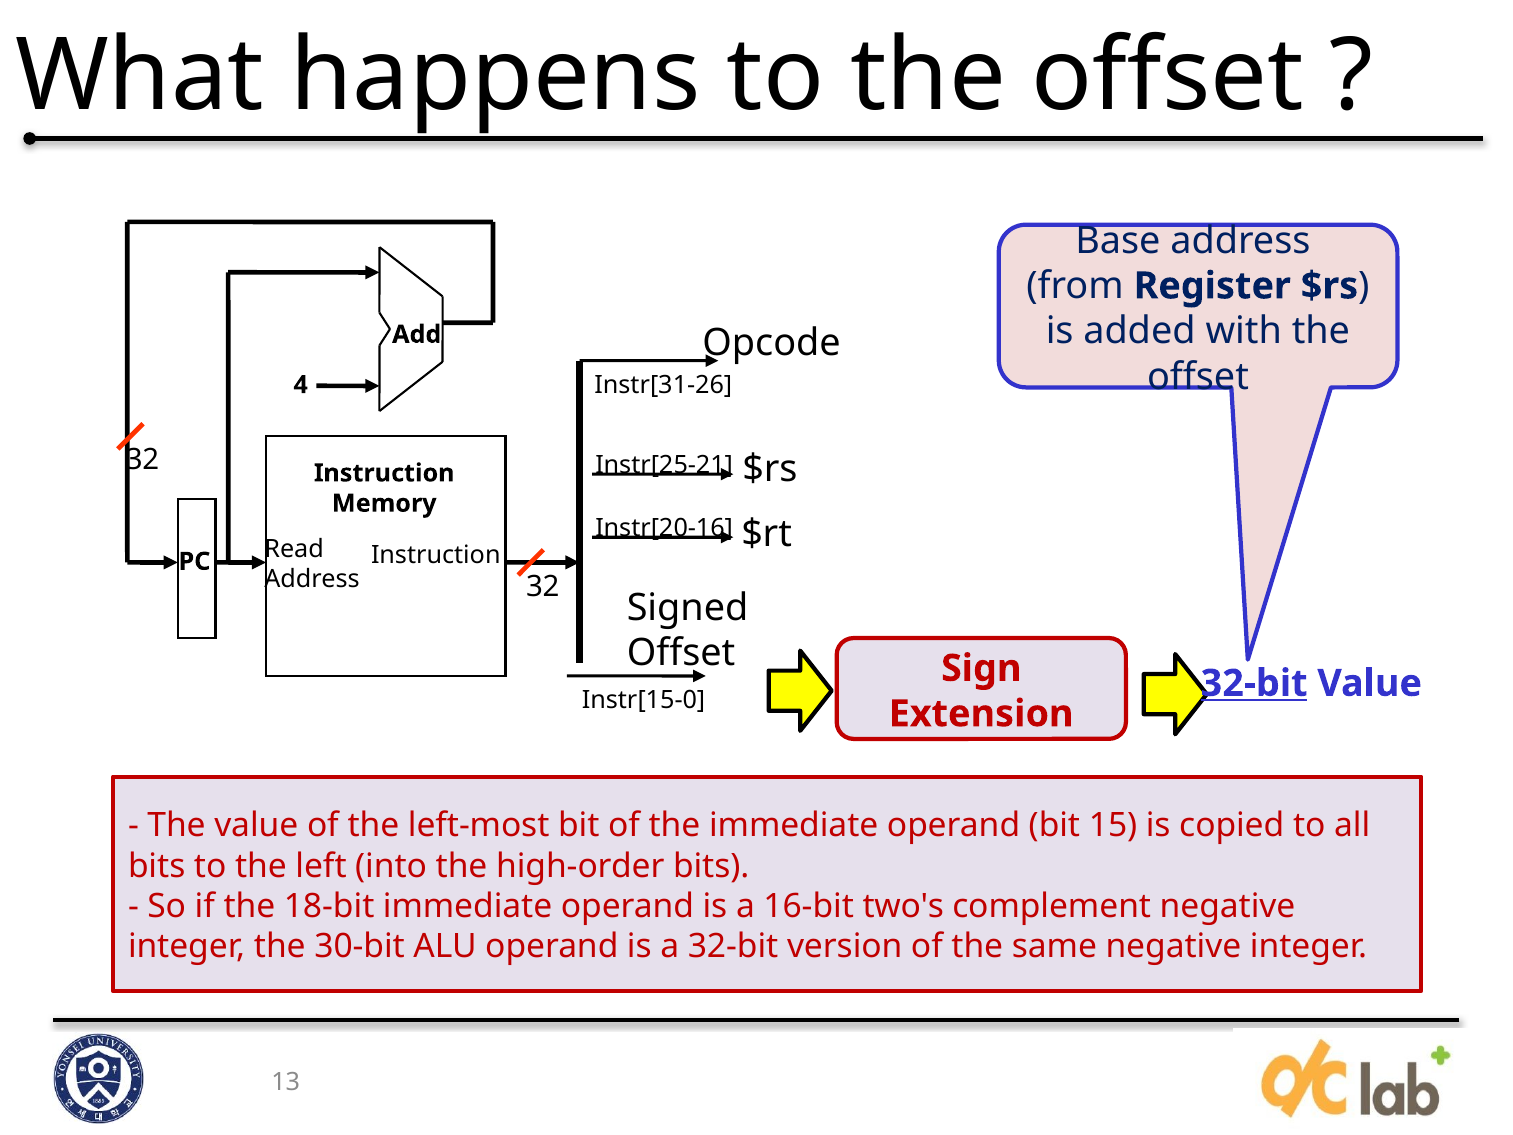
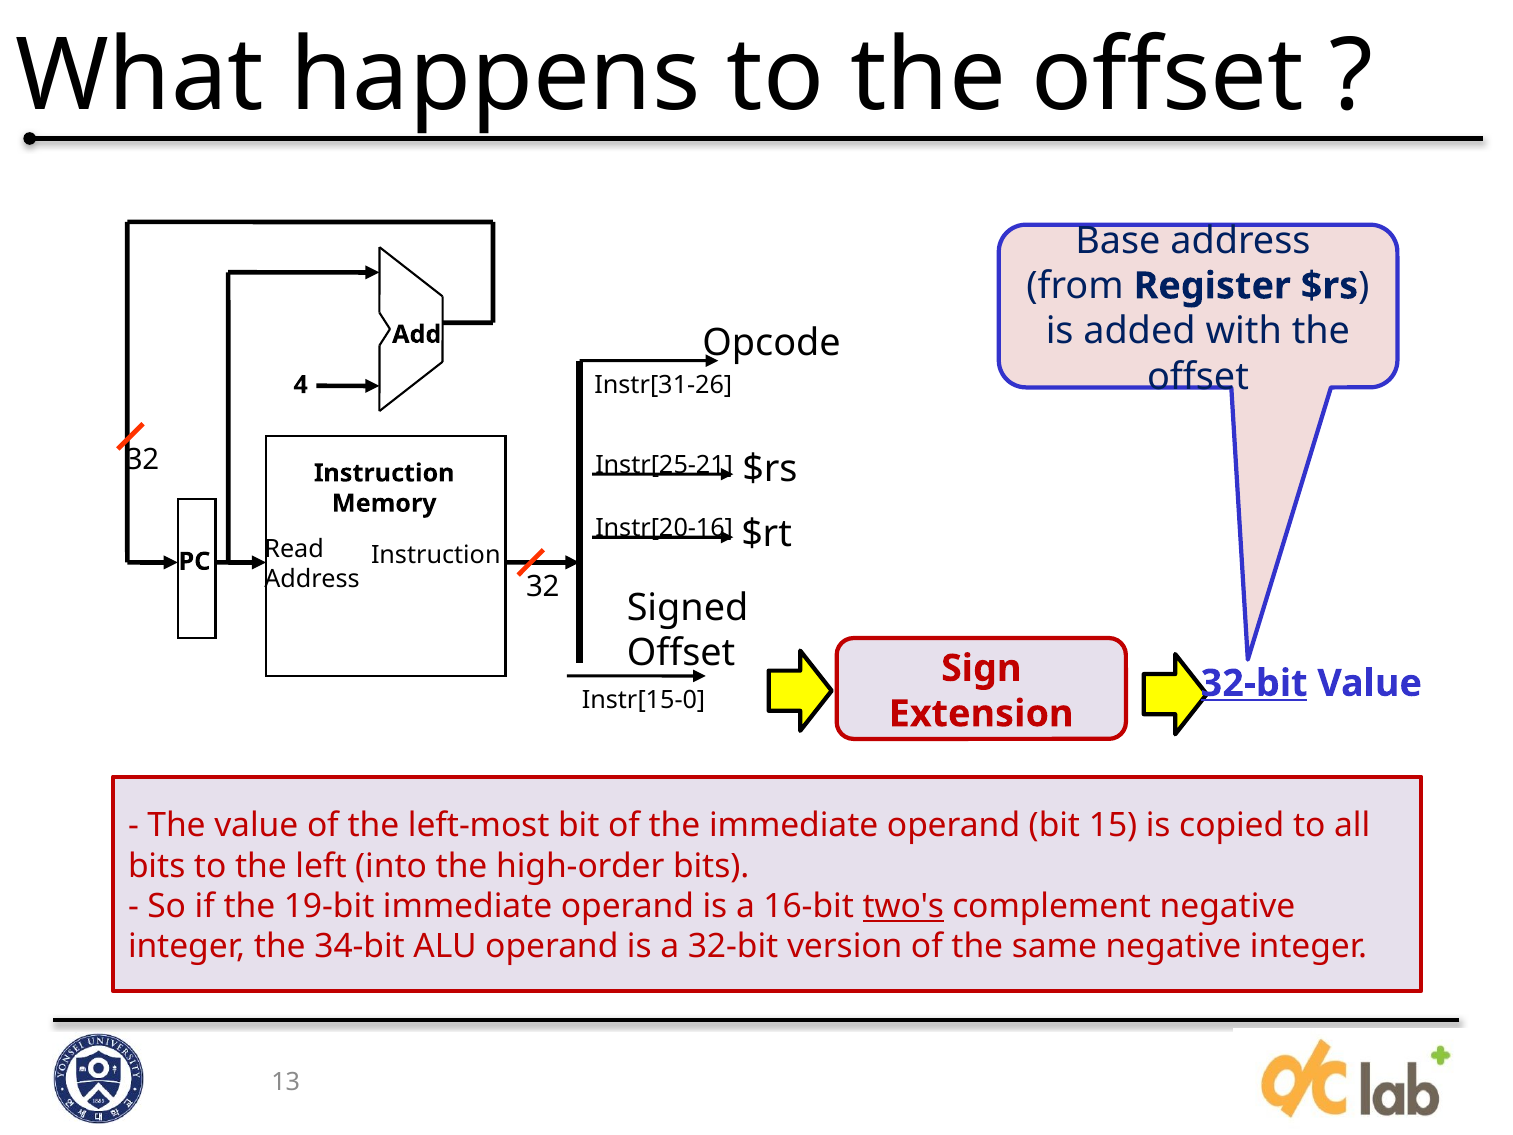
18-bit: 18-bit -> 19-bit (329, 906)
two's underline: none -> present (903, 906)
30-bit: 30-bit -> 34-bit (360, 947)
